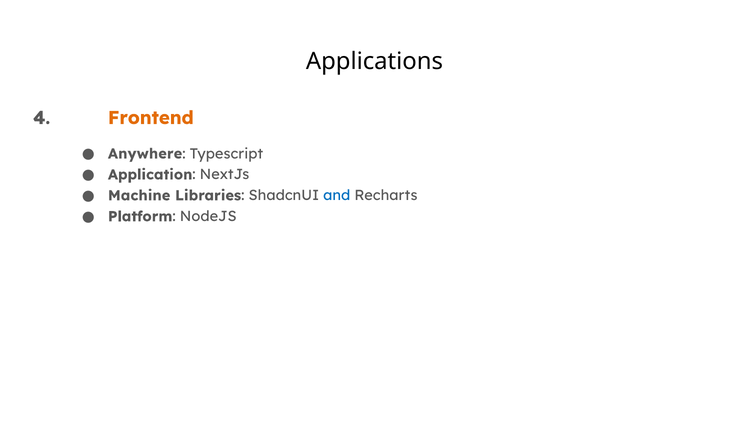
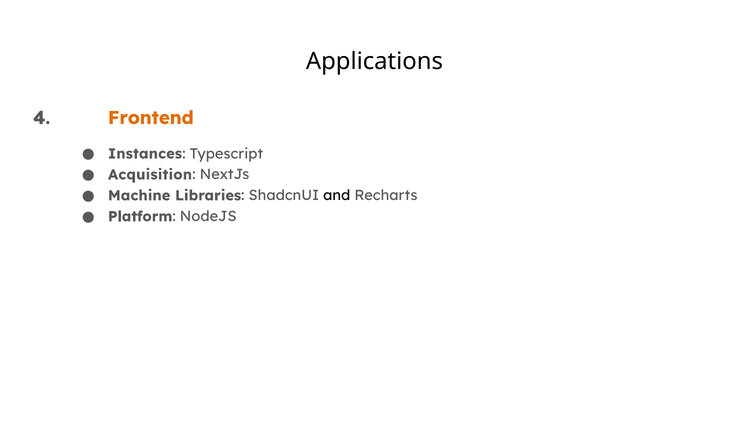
Anywhere: Anywhere -> Instances (145, 154)
Application: Application -> Acquisition (150, 175)
and colour: blue -> black (337, 196)
